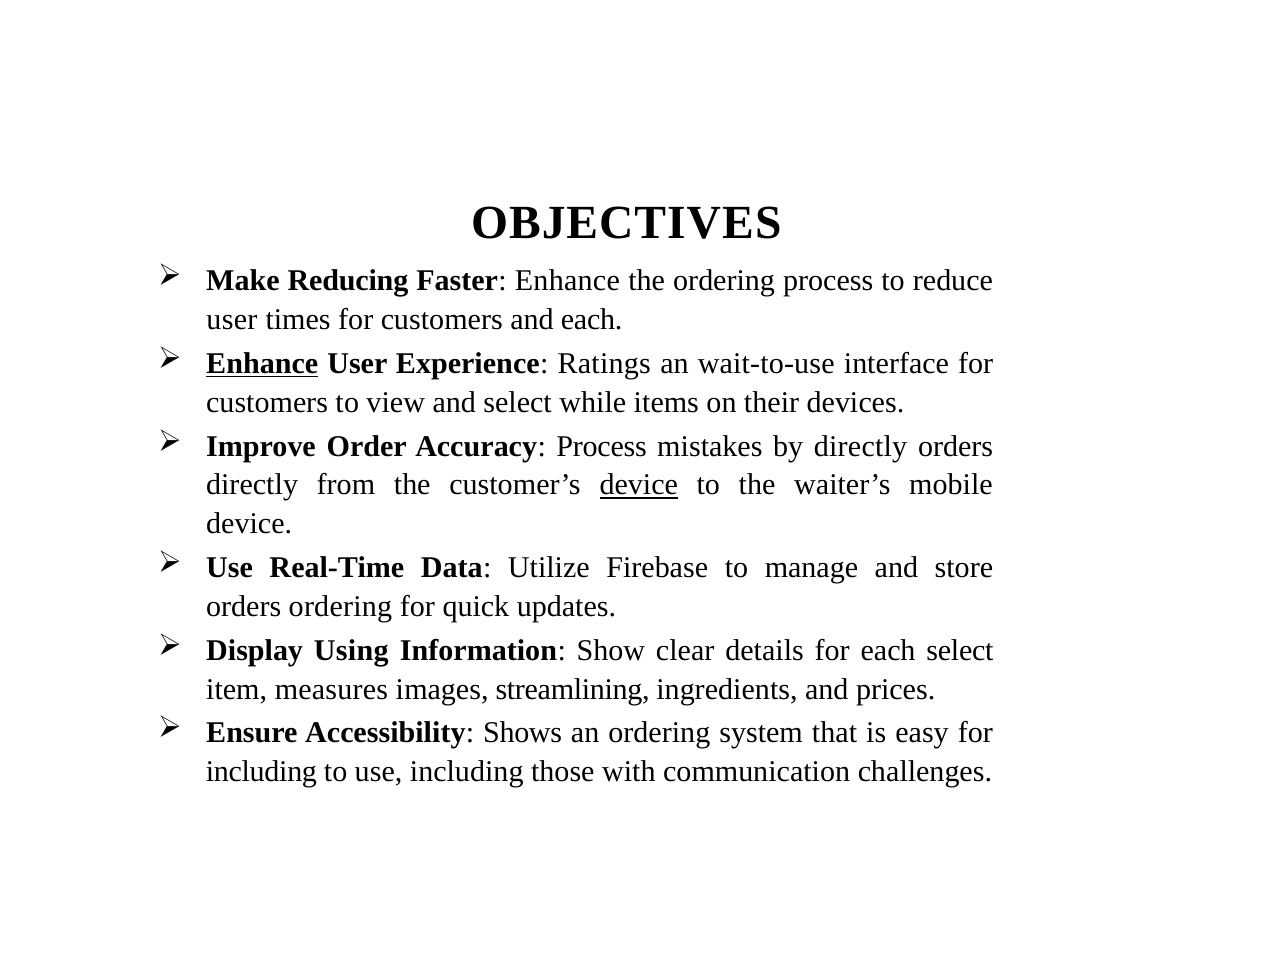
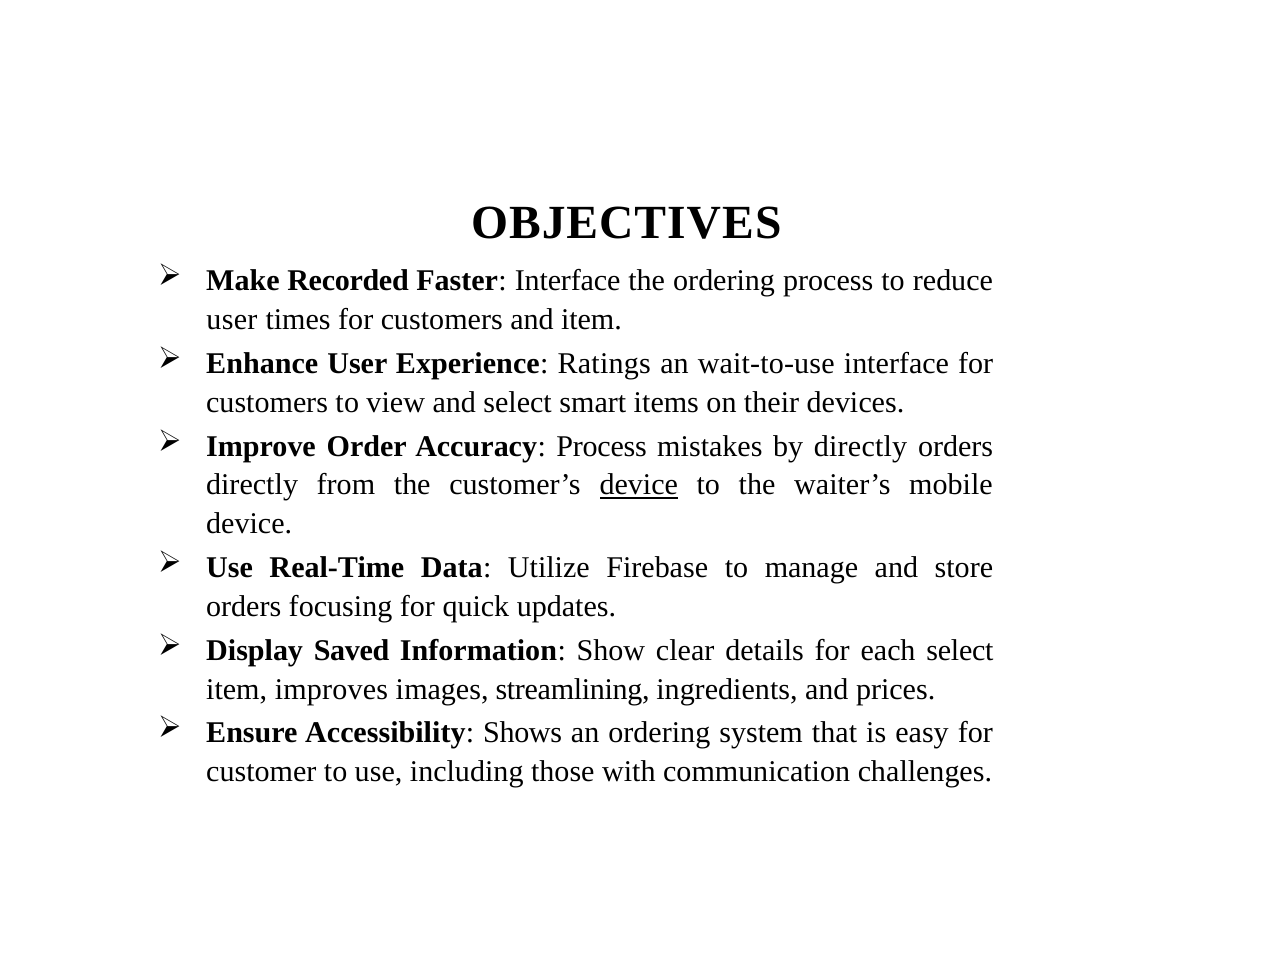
Reducing: Reducing -> Recorded (348, 281)
Faster Enhance: Enhance -> Interface (568, 281)
and each: each -> item (592, 320)
Enhance underline: present -> none (262, 363)
while: while -> smart (593, 402)
orders ordering: ordering -> focusing (341, 606)
Using: Using -> Saved (352, 650)
measures: measures -> improves (331, 689)
including: including -> customer (261, 771)
